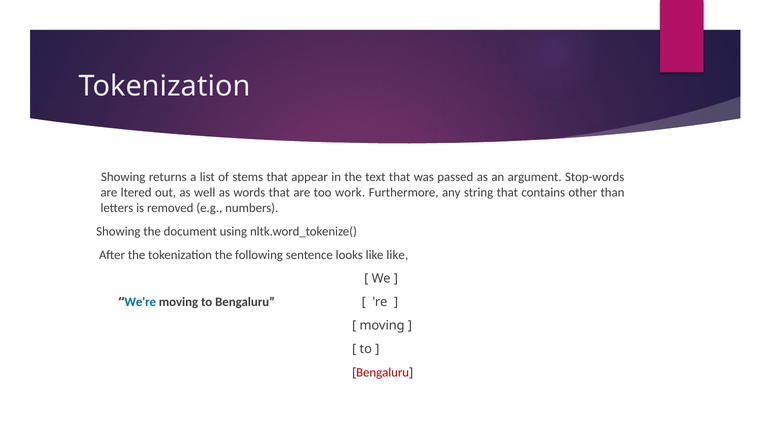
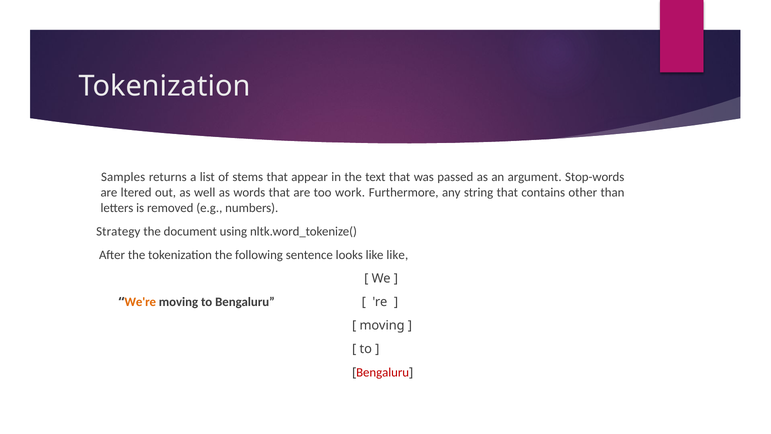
Showing: Showing -> Samples (123, 177)
Showing: Showing -> Strategy (118, 231)
We're colour: blue -> orange (140, 302)
